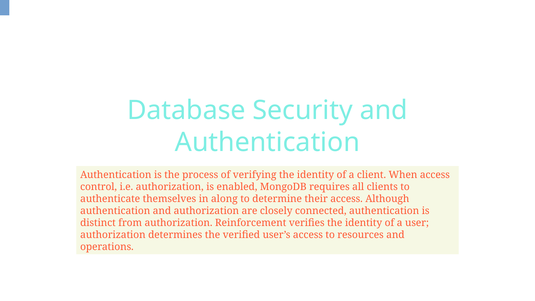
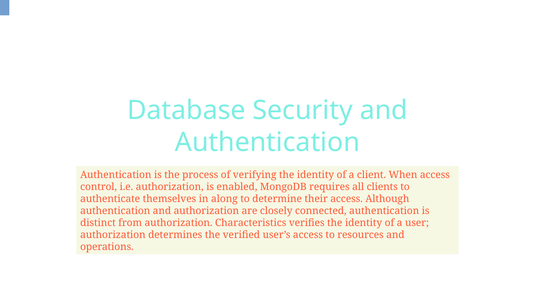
Reinforcement: Reinforcement -> Characteristics (251, 223)
